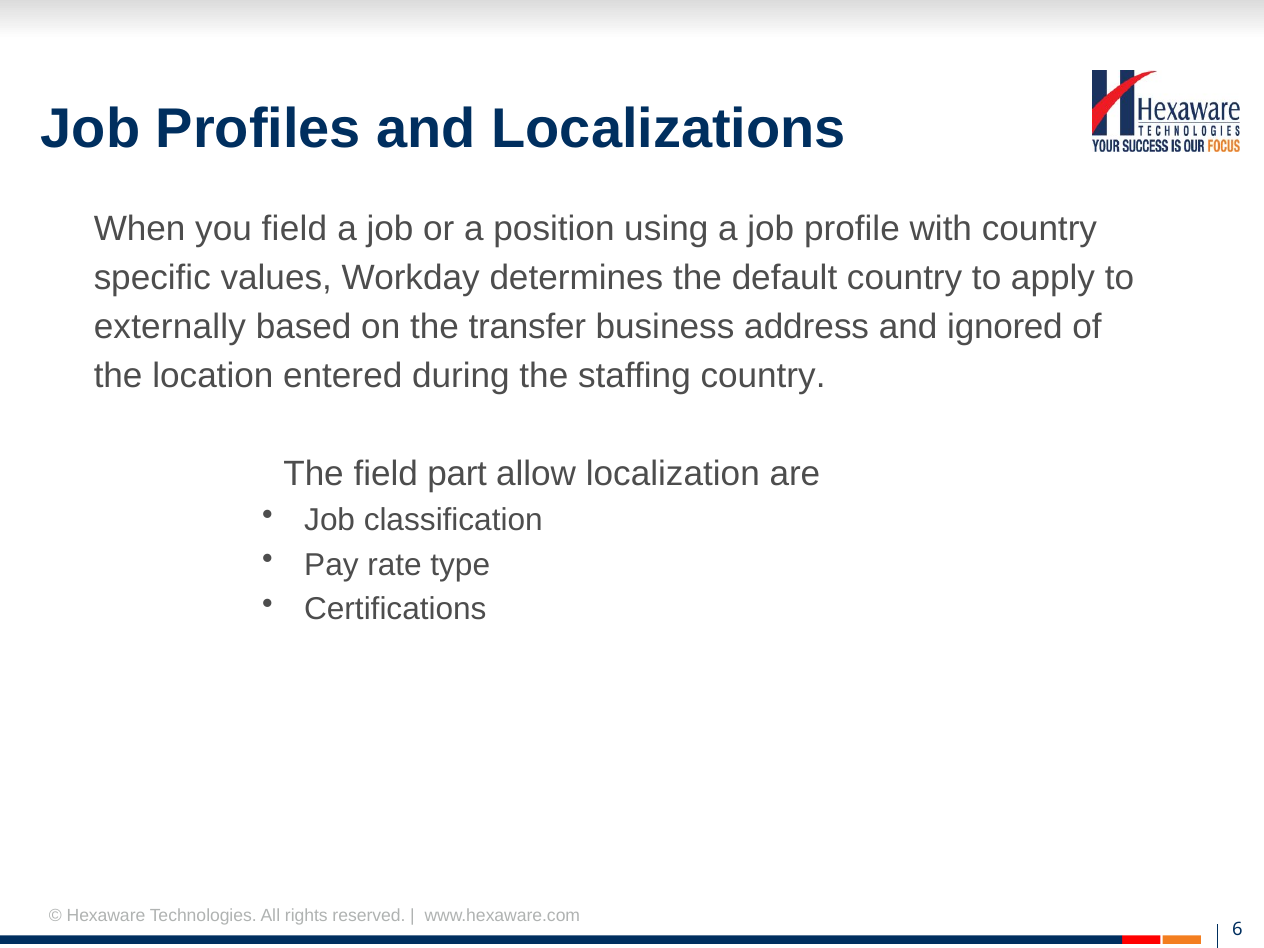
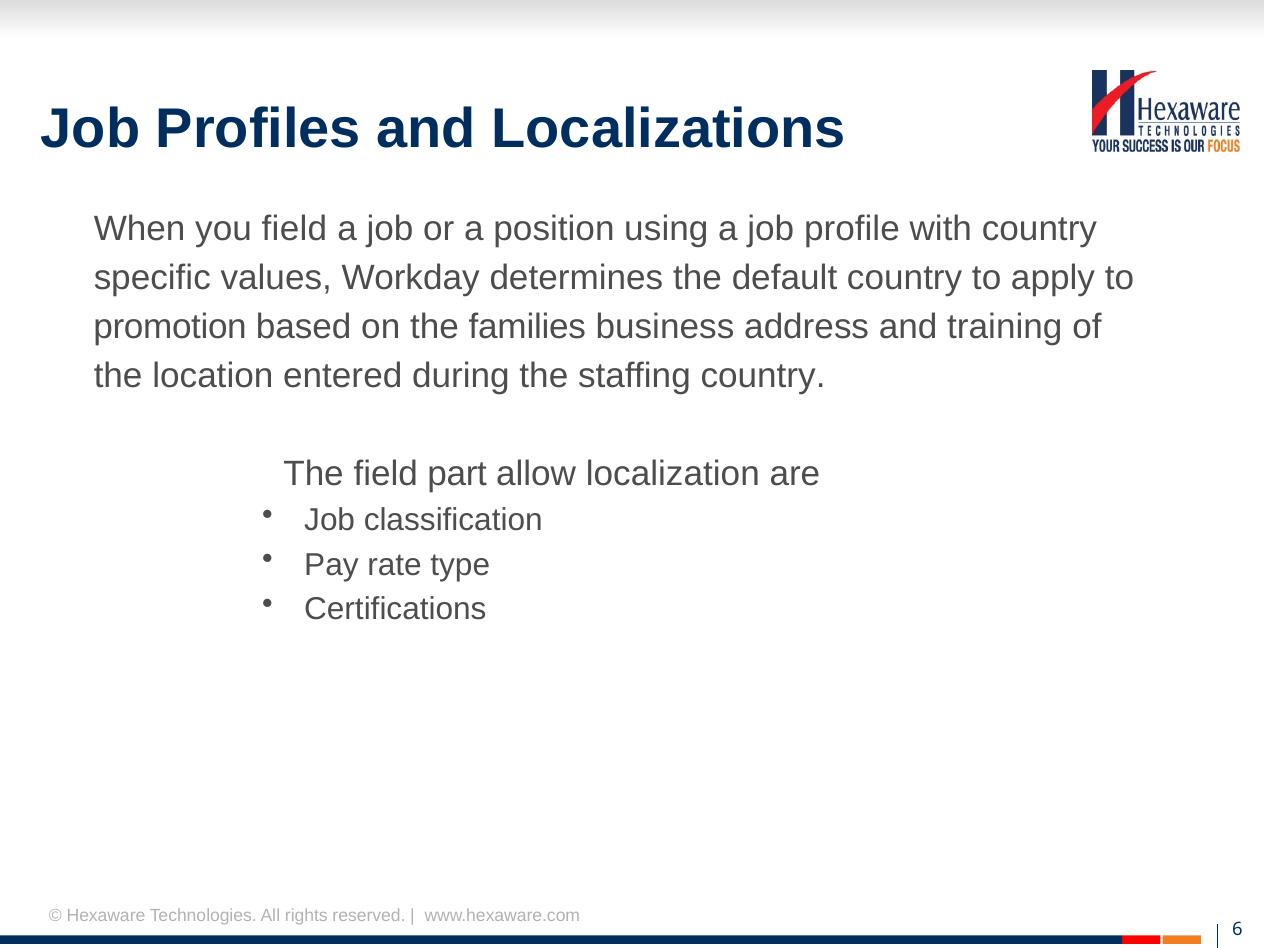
externally: externally -> promotion (170, 327)
transfer: transfer -> families (527, 327)
ignored: ignored -> training (1005, 327)
